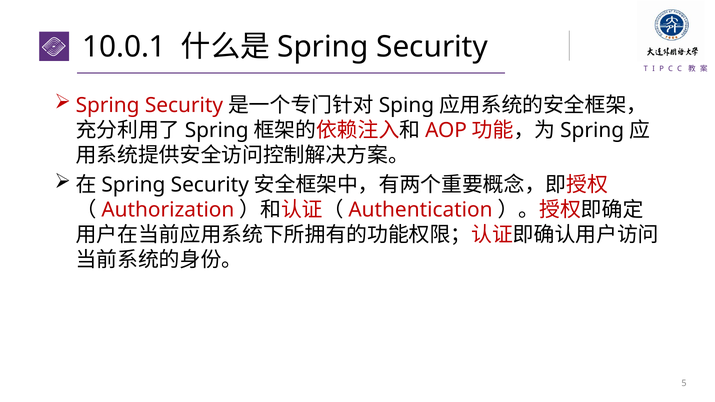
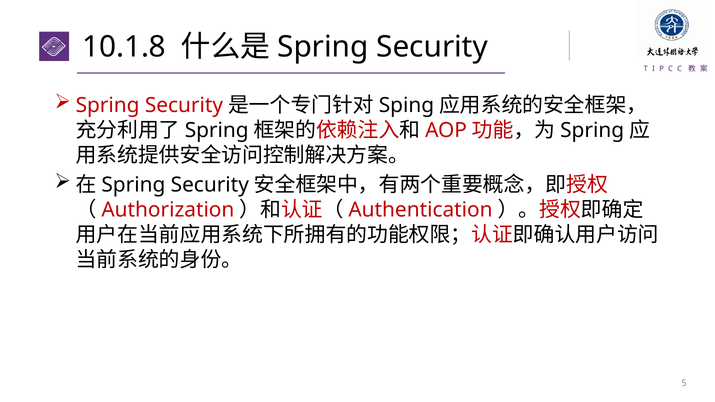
10.0.1: 10.0.1 -> 10.1.8 (124, 47)
